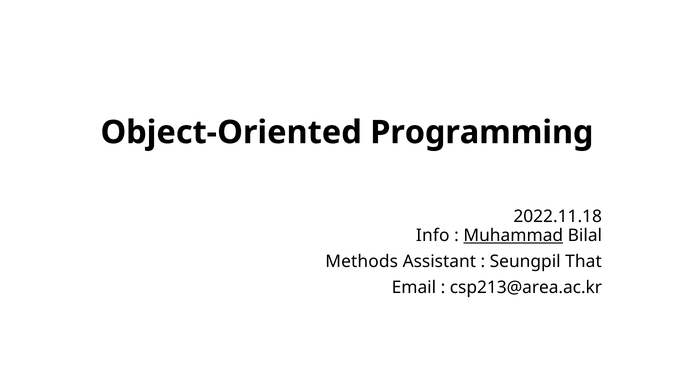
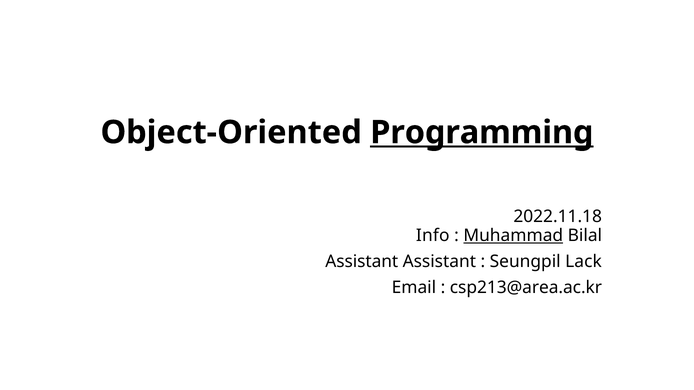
Programming underline: none -> present (482, 133)
Methods: Methods -> Assistant (362, 262)
That: That -> Lack (584, 262)
